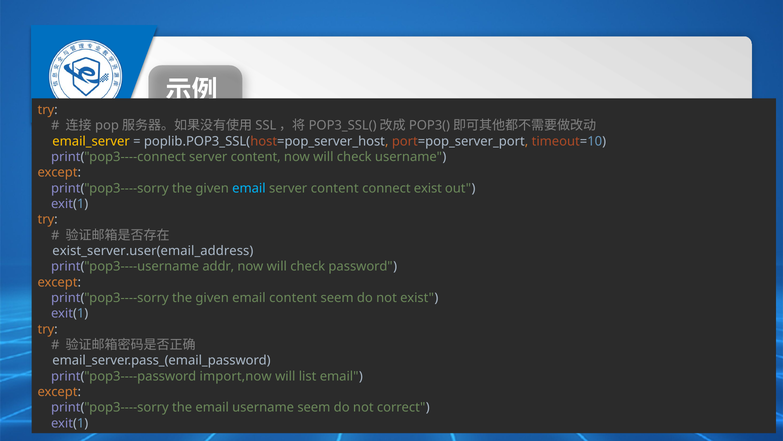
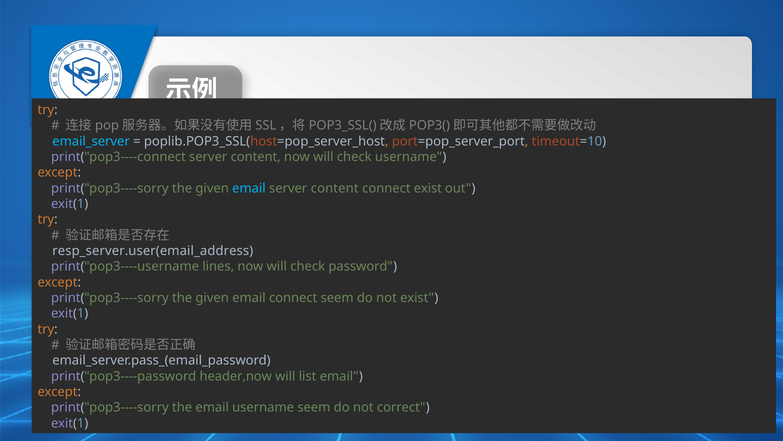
email_server colour: yellow -> light blue (91, 141)
exist_server.user(email_address: exist_server.user(email_address -> resp_server.user(email_address (153, 251)
addr: addr -> lines (218, 266)
email content: content -> connect (293, 298)
import,now: import,now -> header,now (236, 376)
